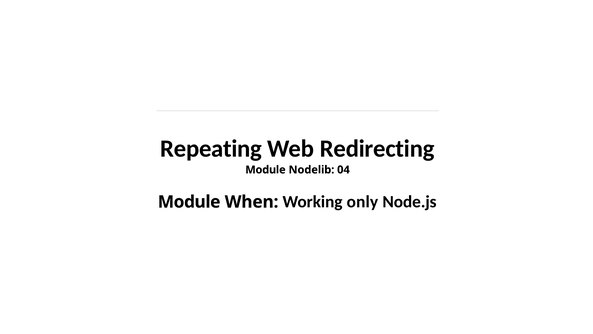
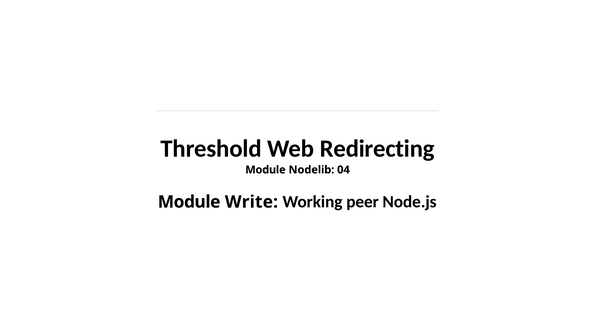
Repeating: Repeating -> Threshold (211, 148)
When: When -> Write (251, 202)
only: only -> peer (363, 202)
